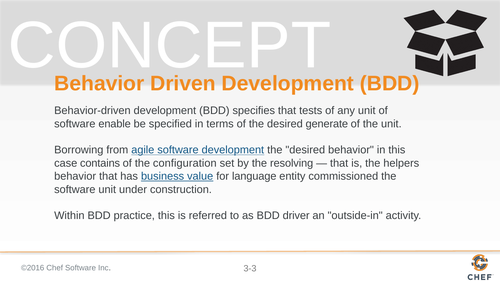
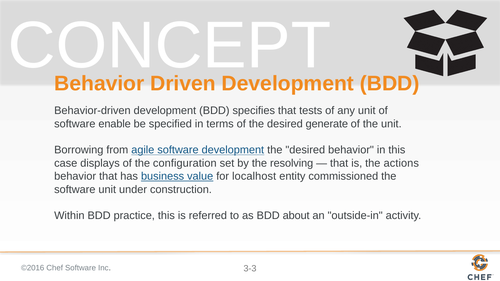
contains: contains -> displays (100, 163)
helpers: helpers -> actions (401, 163)
language: language -> localhost (254, 176)
driver: driver -> about (296, 216)
